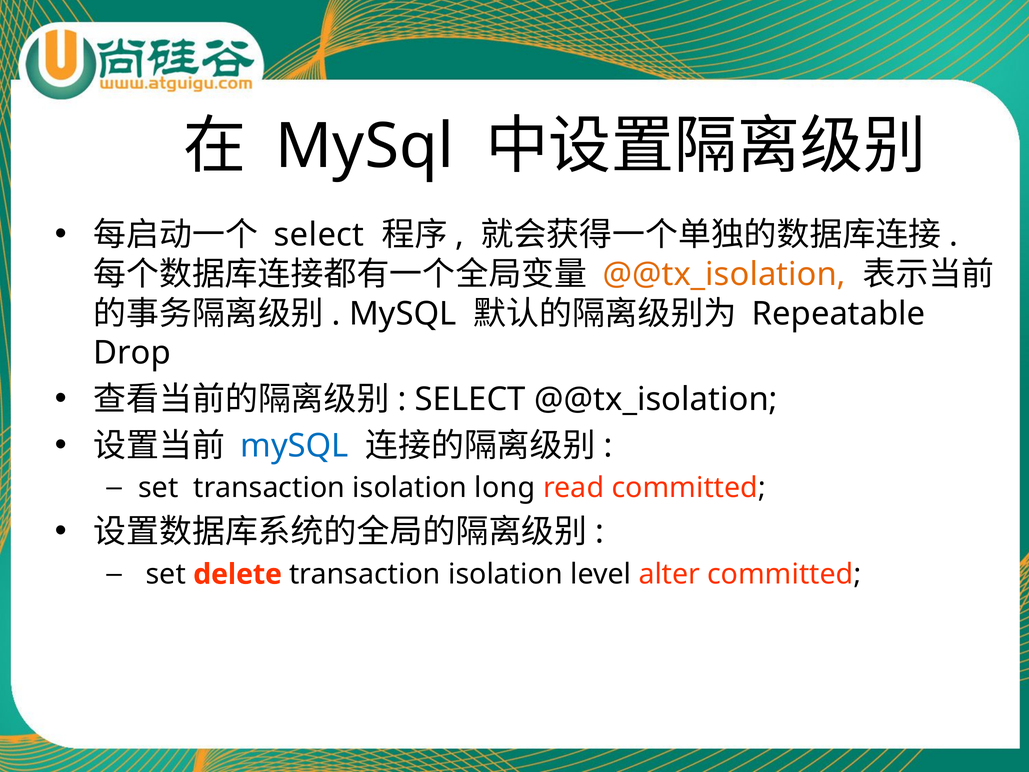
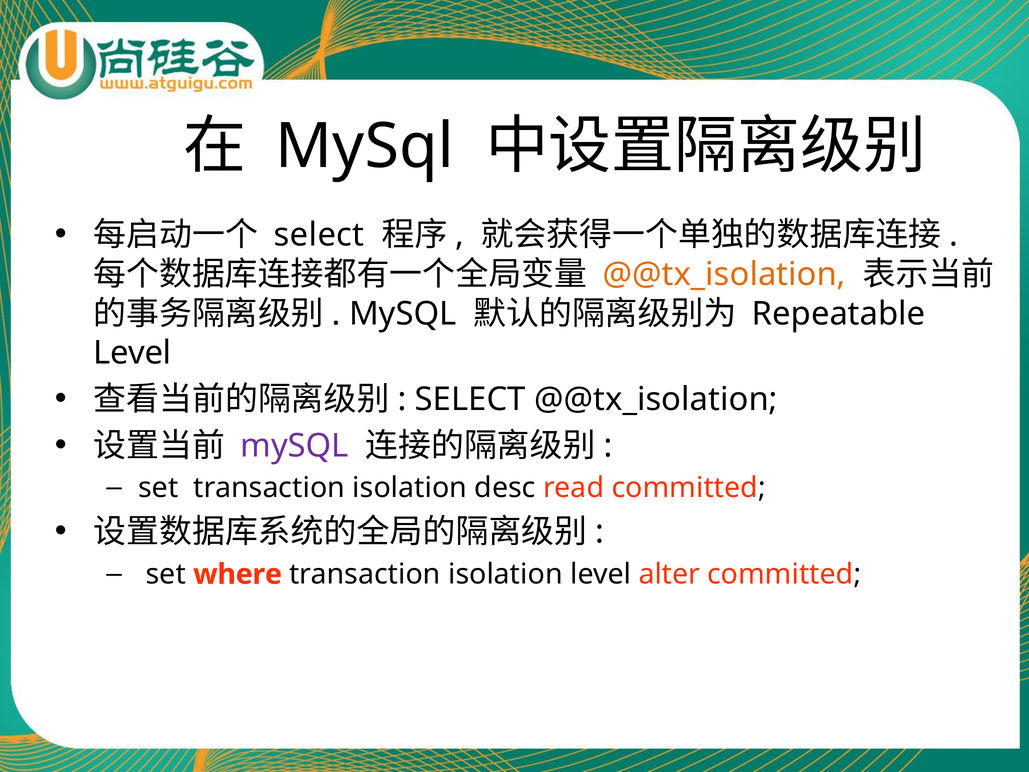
Drop: Drop -> Level (132, 353)
mySQL colour: blue -> purple (295, 446)
long: long -> desc (505, 488)
delete: delete -> where (238, 574)
